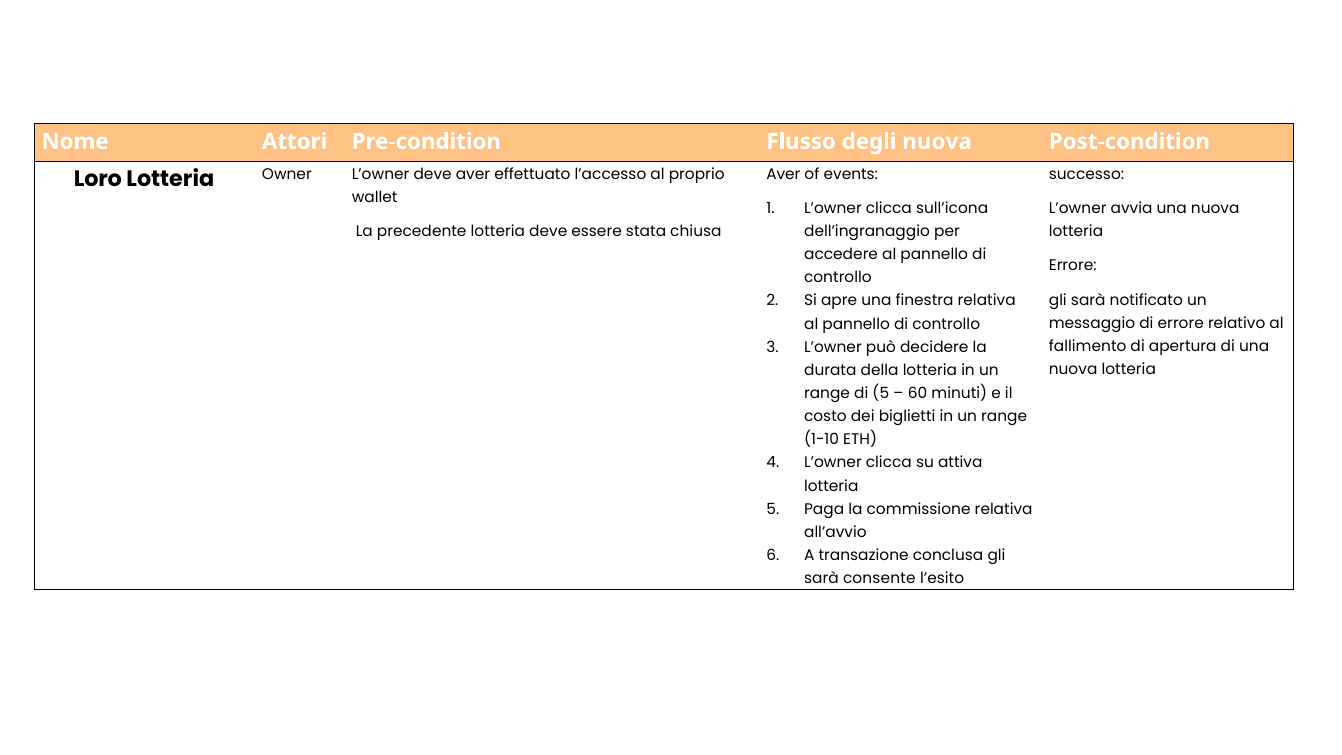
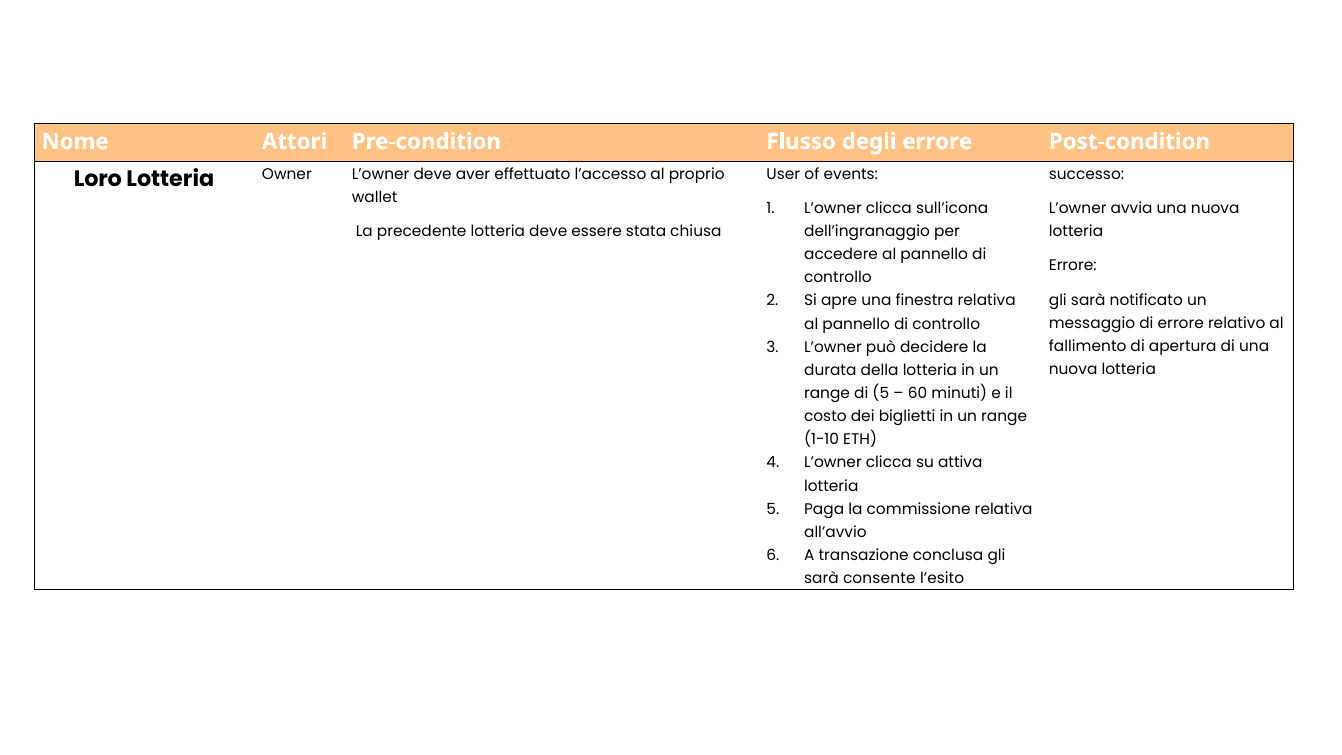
degli nuova: nuova -> errore (937, 142)
Aver: Aver -> User (783, 174)
